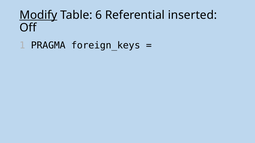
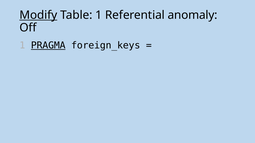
Table 6: 6 -> 1 (99, 15)
inserted: inserted -> anomaly (193, 15)
PRAGMA underline: none -> present (48, 46)
